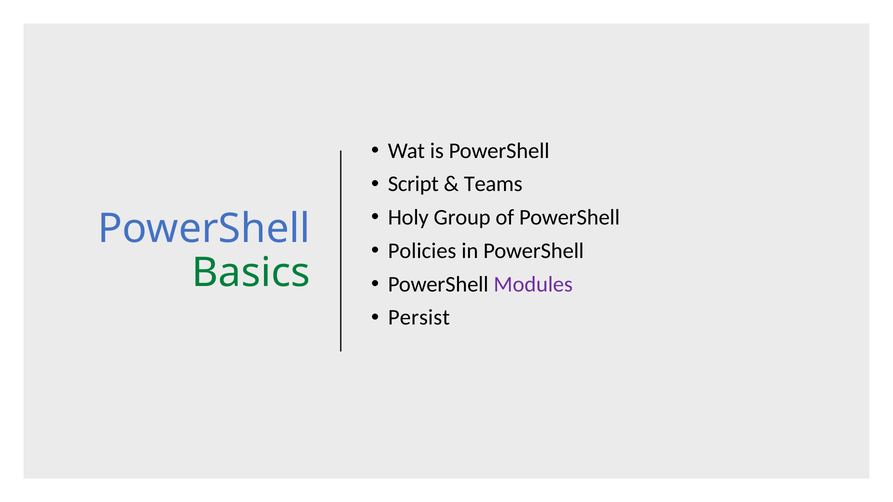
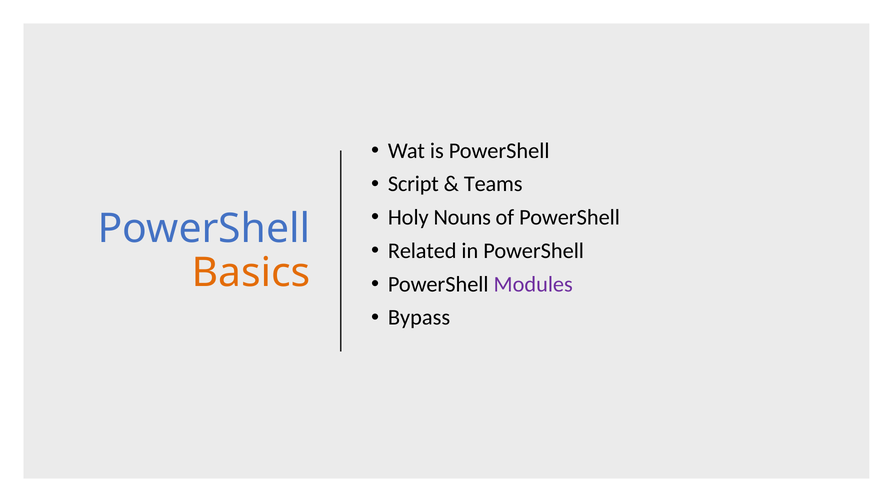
Group: Group -> Nouns (462, 218)
Policies: Policies -> Related (422, 251)
Basics colour: green -> orange (251, 273)
Persist: Persist -> Bypass (419, 318)
